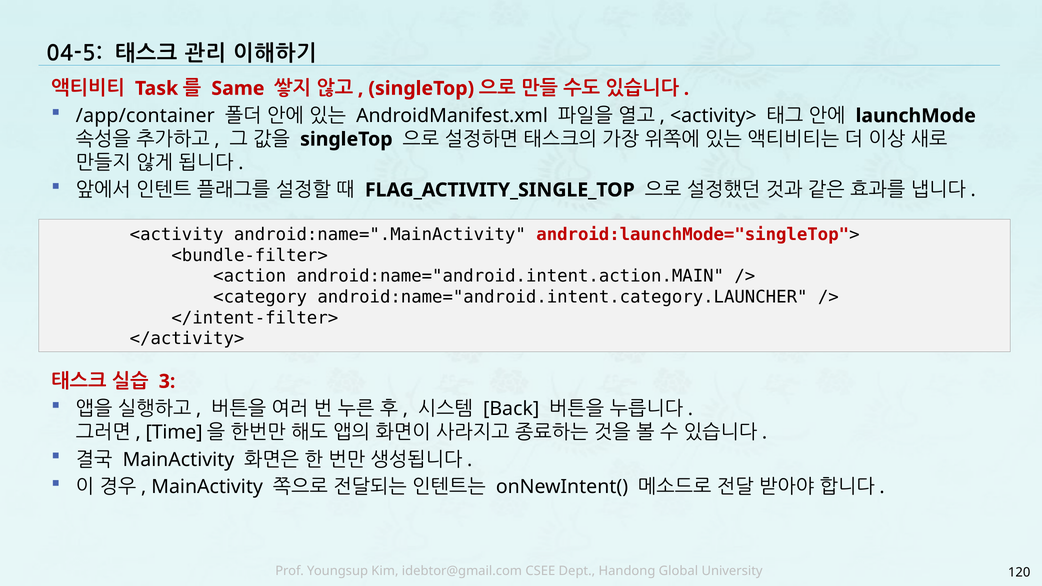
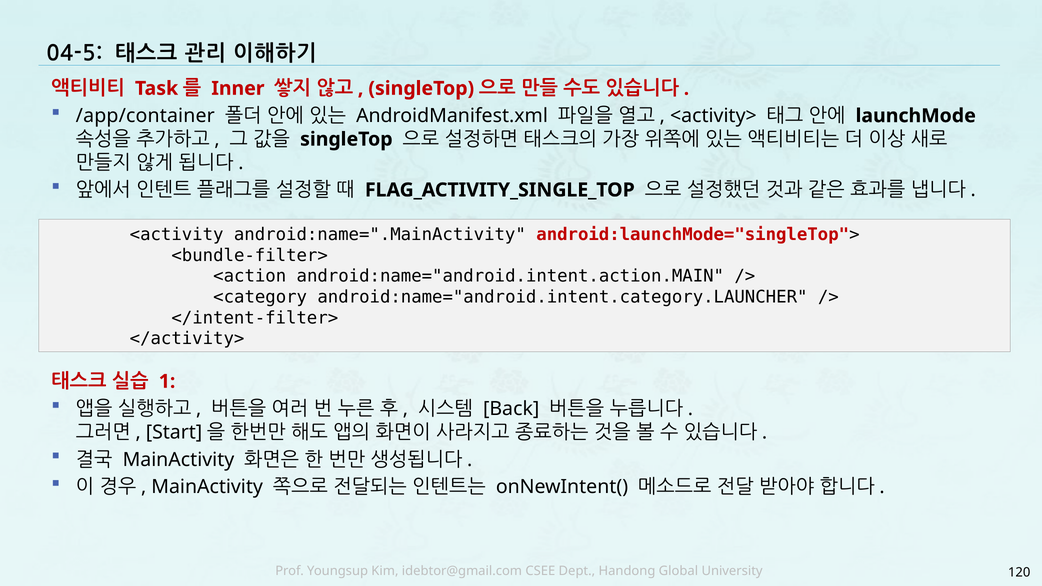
Same: Same -> Inner (238, 88)
3: 3 -> 1 (167, 381)
Time: Time -> Start (174, 432)
